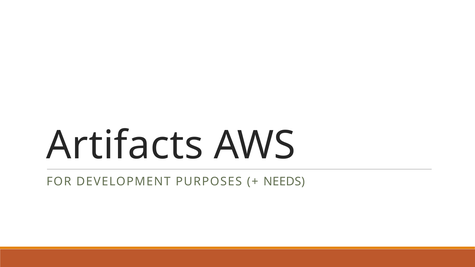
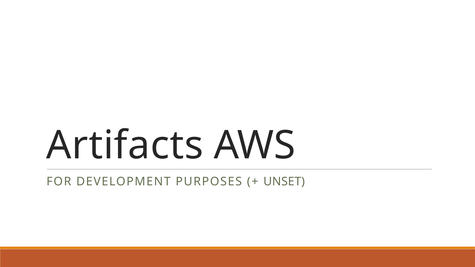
NEEDS: NEEDS -> UNSET (284, 182)
